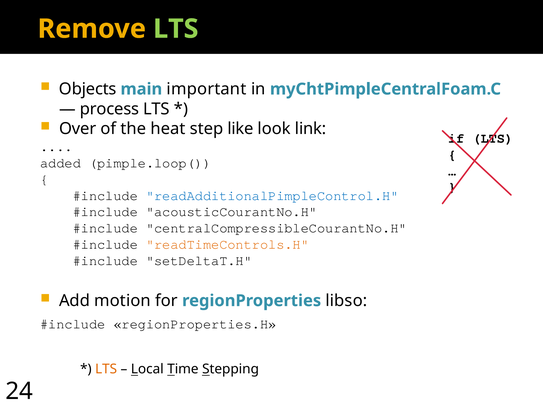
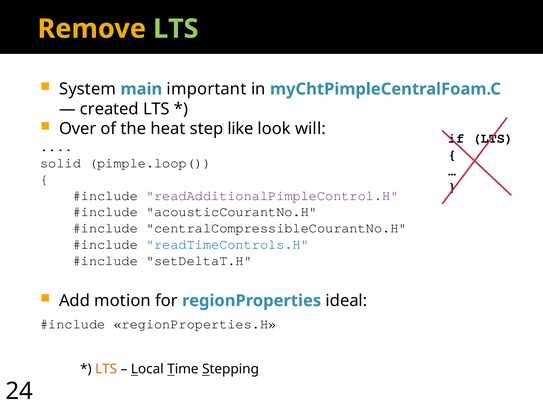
Objects: Objects -> System (88, 89)
process: process -> created (109, 109)
link: link -> will (310, 129)
added: added -> solid (61, 163)
readAdditionalPimpleControl.H colour: blue -> purple (272, 196)
readTimeControls.H colour: orange -> blue (227, 245)
libso: libso -> ideal (346, 301)
